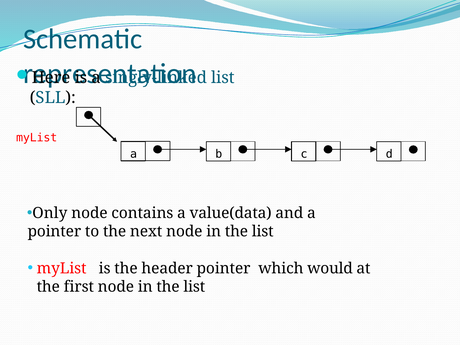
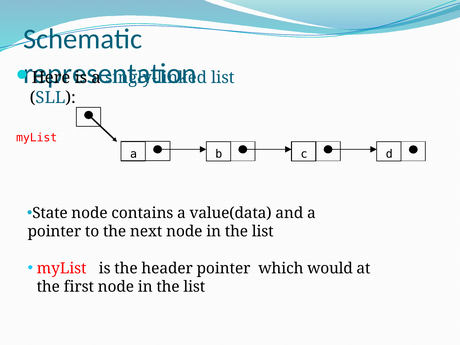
Only: Only -> State (50, 213)
